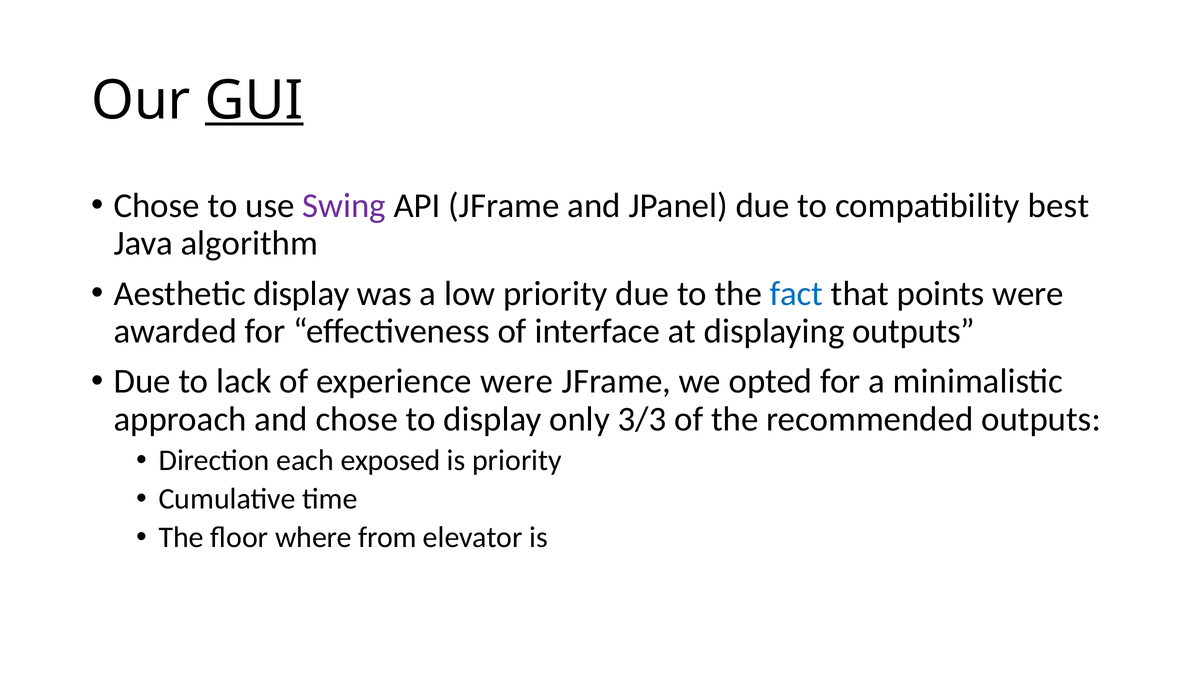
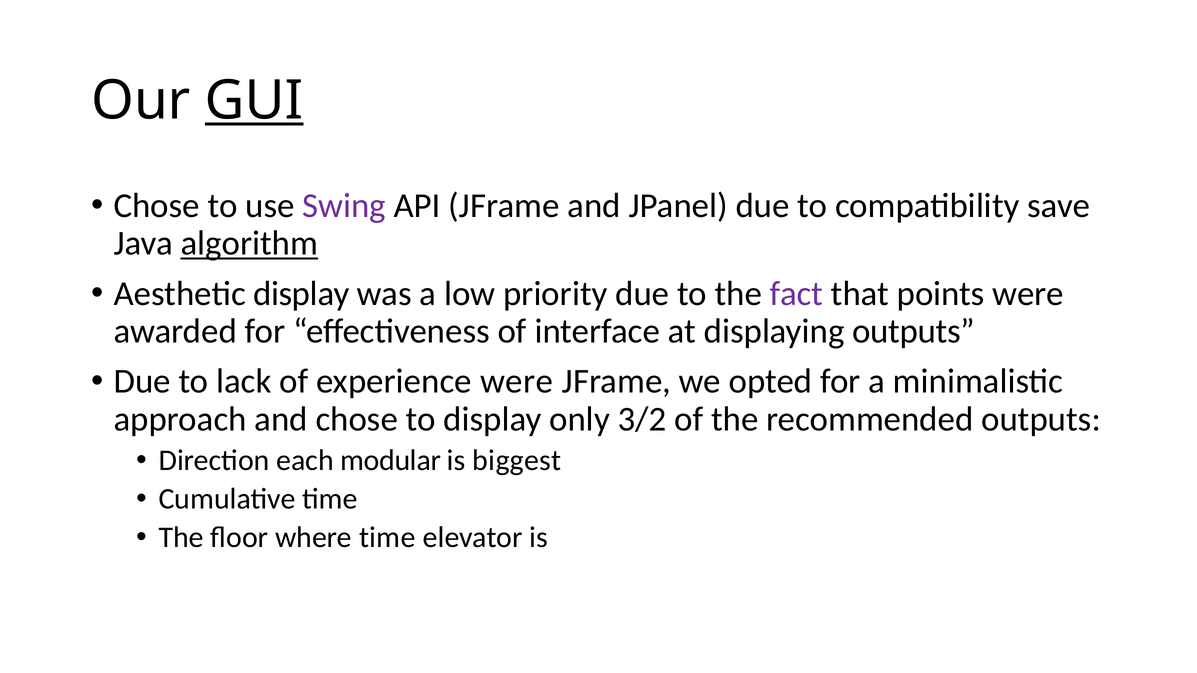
best: best -> save (1059, 206)
algorithm underline: none -> present (249, 244)
fact colour: blue -> purple (796, 294)
3/3: 3/3 -> 3/2 (642, 419)
exposed: exposed -> modular (391, 461)
is priority: priority -> biggest (517, 461)
where from: from -> time (387, 538)
